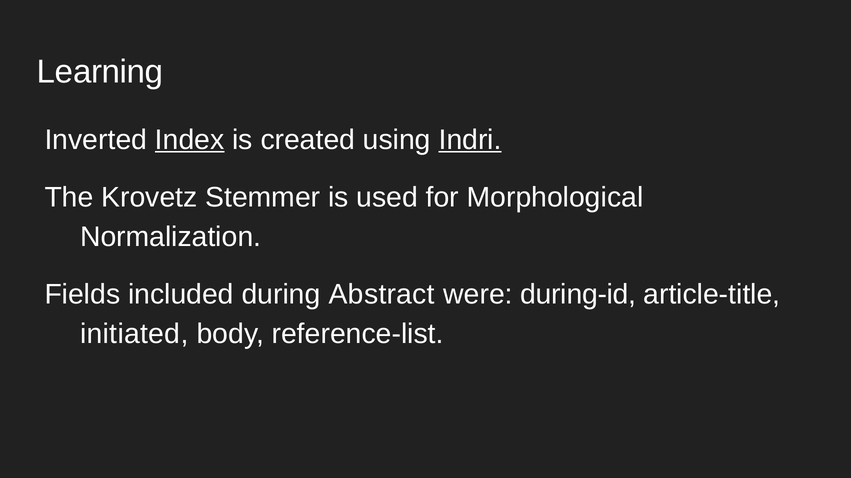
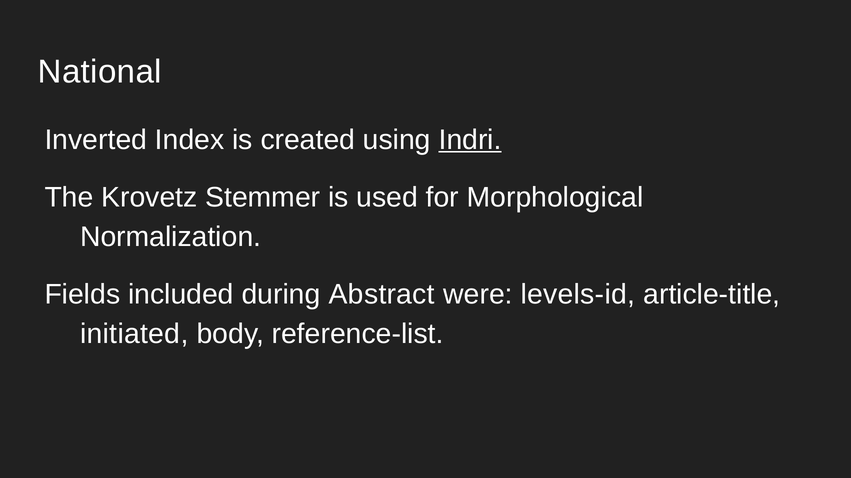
Learning: Learning -> National (100, 72)
Index underline: present -> none (190, 140)
during-id: during-id -> levels-id (578, 295)
